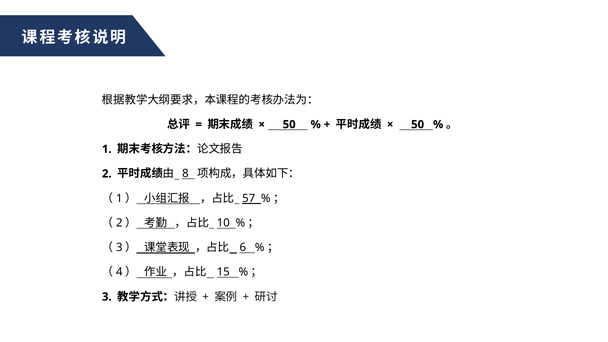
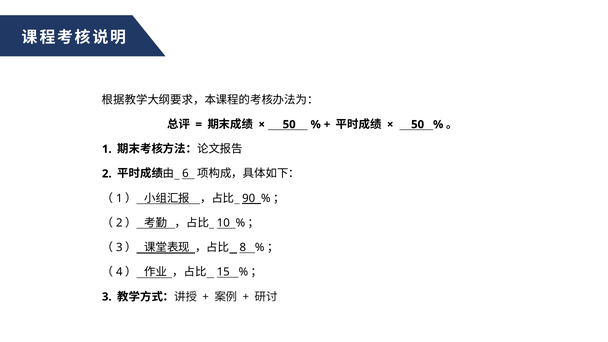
8: 8 -> 6 (185, 174)
57: 57 -> 90 (249, 198)
6: 6 -> 8 (243, 248)
